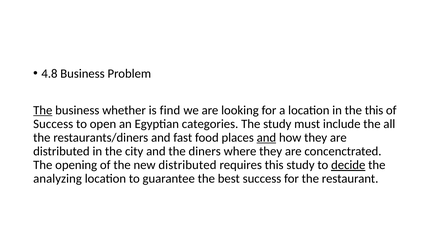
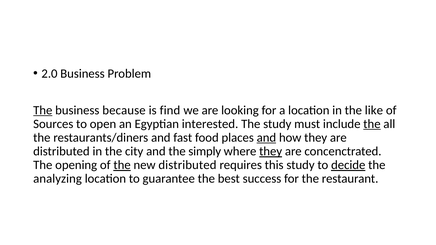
4.8: 4.8 -> 2.0 (49, 74)
whether: whether -> because (124, 110)
the this: this -> like (374, 110)
Success: Success -> Sources (53, 124)
categories: categories -> interested (210, 124)
the underline: none -> present (372, 124)
diners: diners -> simply (205, 151)
they underline: none -> present (271, 151)
the underline: none -> present (122, 165)
